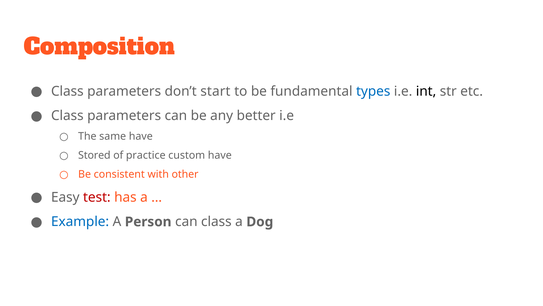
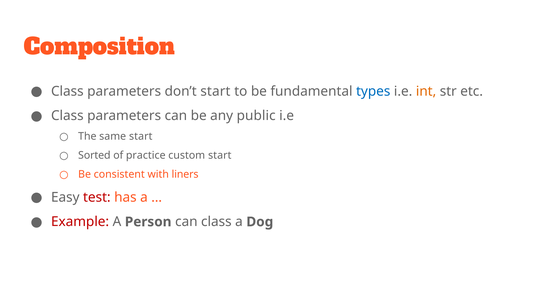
int colour: black -> orange (426, 91)
better: better -> public (256, 116)
same have: have -> start (141, 136)
Stored: Stored -> Sorted (94, 155)
custom have: have -> start (220, 155)
other: other -> liners (185, 174)
Example colour: blue -> red (80, 221)
